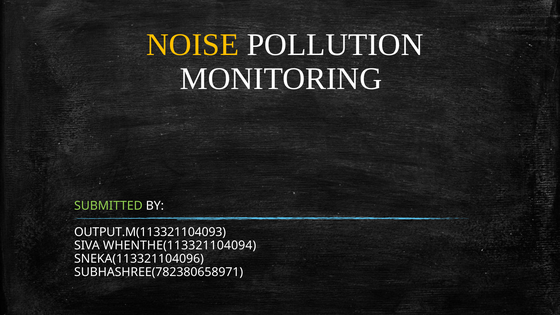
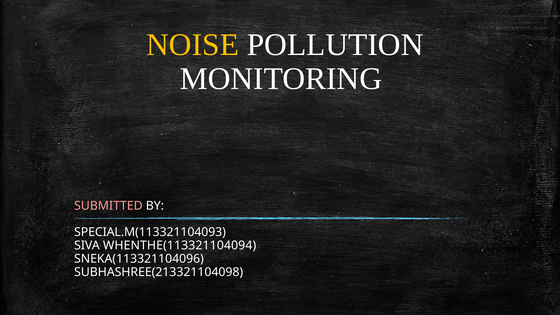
SUBMITTED colour: light green -> pink (108, 206)
OUTPUT.M(113321104093: OUTPUT.M(113321104093 -> SPECIAL.M(113321104093 (150, 232)
SUBHASHREE(782380658971: SUBHASHREE(782380658971 -> SUBHASHREE(213321104098 (159, 272)
